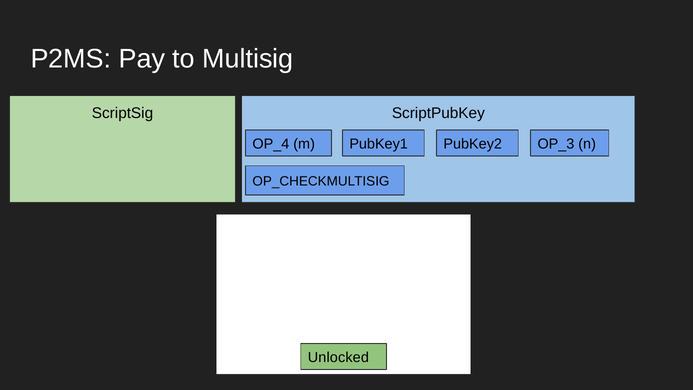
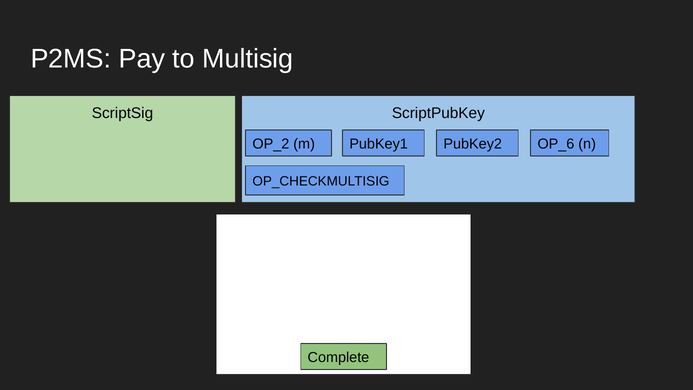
OP_4: OP_4 -> OP_2 (271, 144)
OP_3: OP_3 -> OP_6 (556, 144)
Unlocked: Unlocked -> Complete (338, 357)
